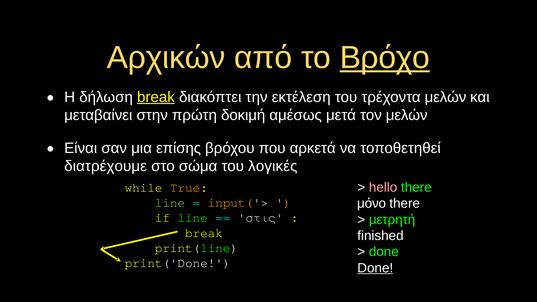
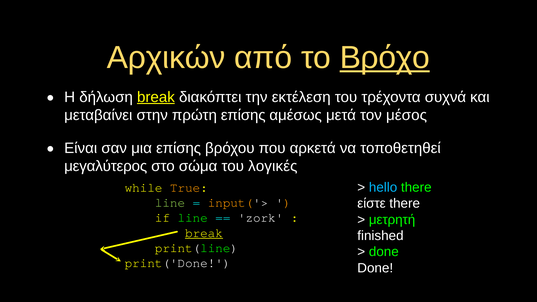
τρέχοντα μελών: μελών -> συχνά (445, 97)
πρώτη δοκιμή: δοκιμή -> επίσης (243, 115)
τον μελών: μελών -> μέσος (407, 115)
διατρέχουμε: διατρέχουμε -> μεγαλύτερος (106, 166)
hello colour: pink -> light blue (383, 187)
μόνο: μόνο -> είστε (372, 204)
στις: στις -> zork (261, 218)
break underline: none -> present (204, 233)
Done underline: present -> none (375, 268)
